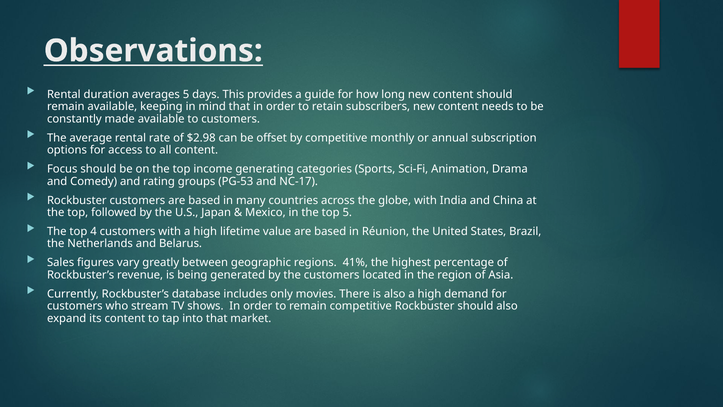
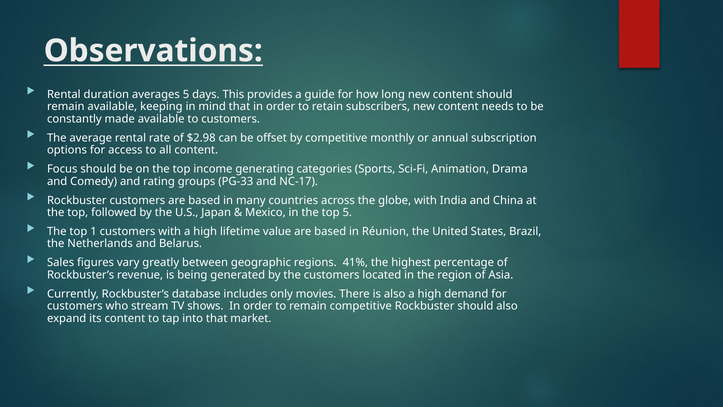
PG-53: PG-53 -> PG-33 (236, 181)
4: 4 -> 1 (93, 231)
